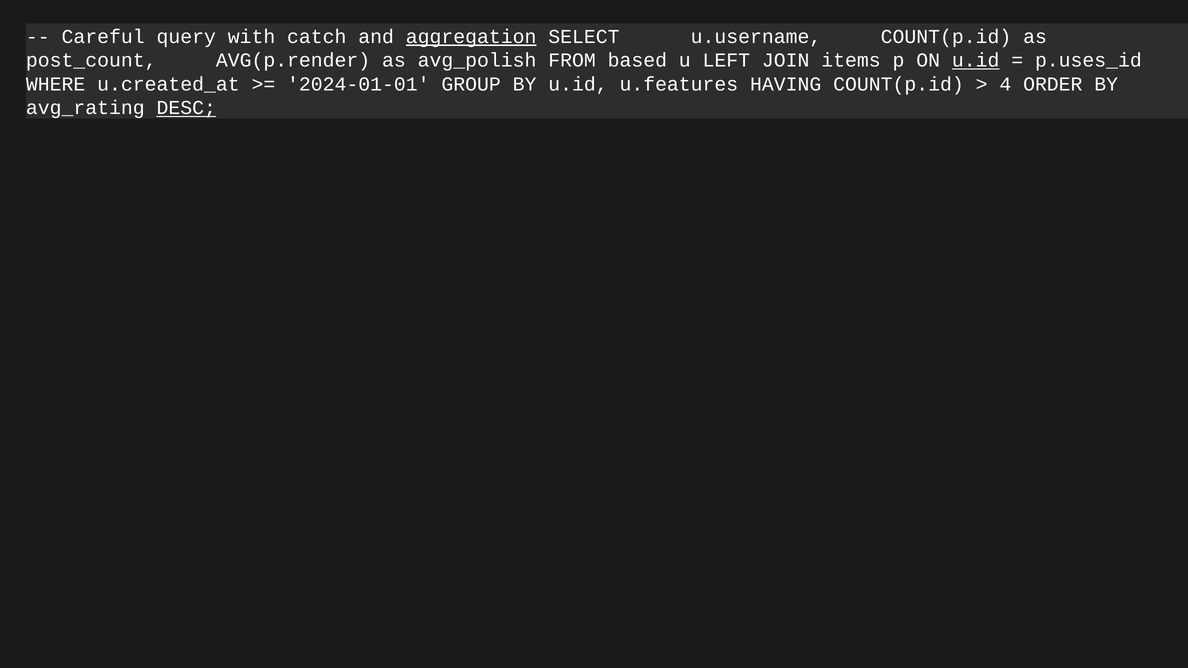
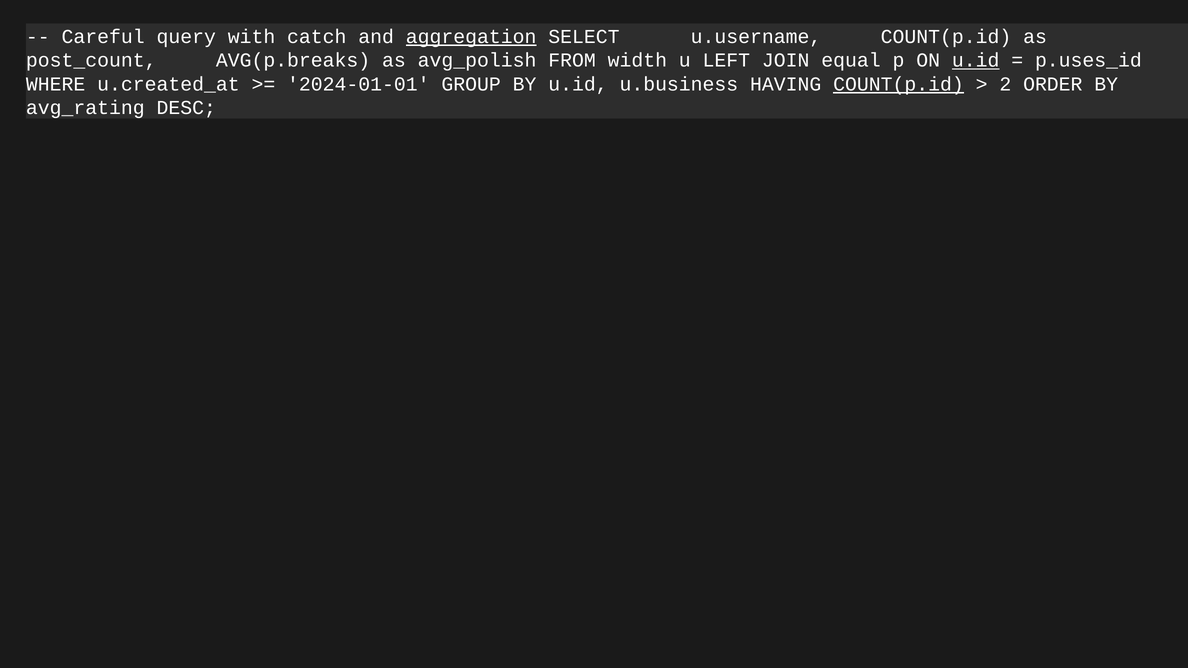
AVG(p.render: AVG(p.render -> AVG(p.breaks (293, 60)
based: based -> width (637, 60)
items: items -> equal (851, 60)
u.features: u.features -> u.business (679, 84)
COUNT(p.id underline: none -> present (898, 84)
4: 4 -> 2 (1005, 84)
DESC underline: present -> none (186, 108)
